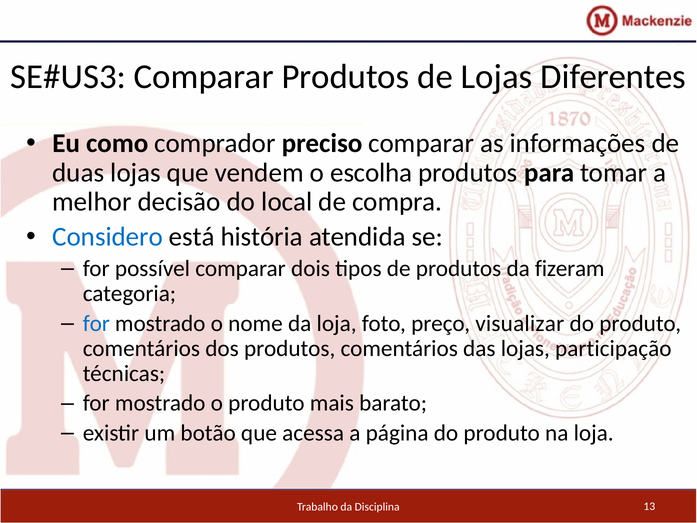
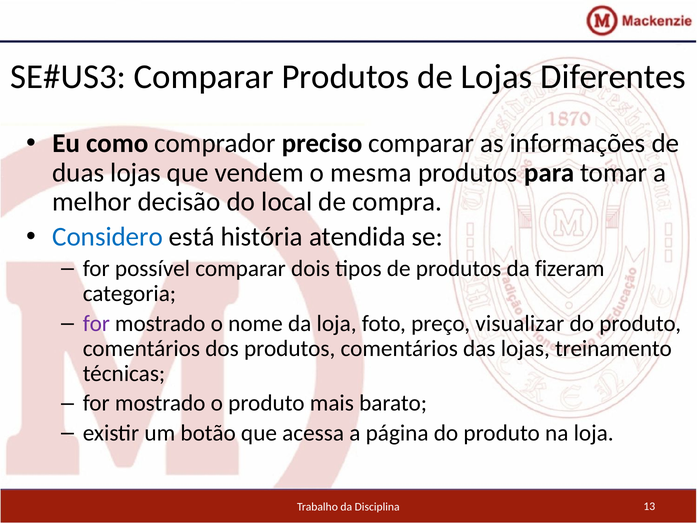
escolha: escolha -> mesma (371, 173)
for colour: blue -> purple (96, 323)
participação: participação -> treinamento (613, 348)
